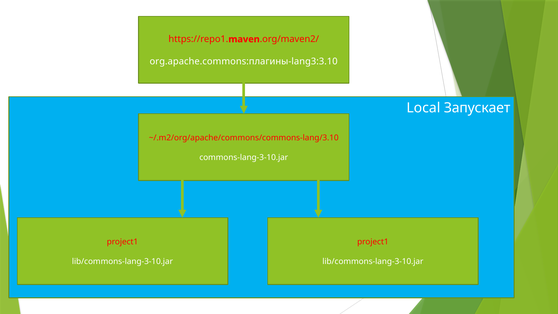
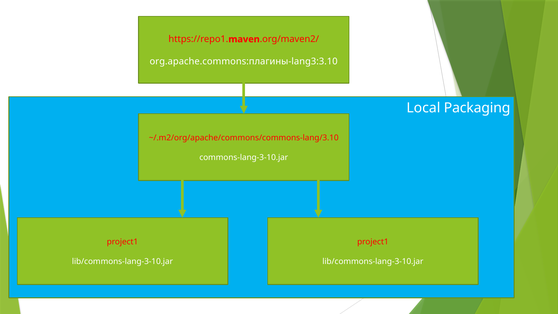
Запускает: Запускает -> Packaging (477, 108)
